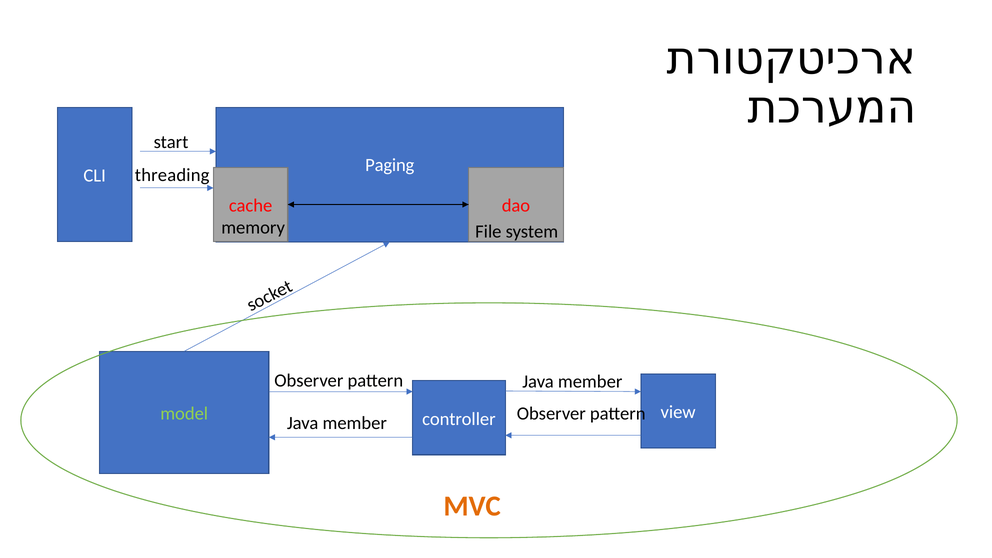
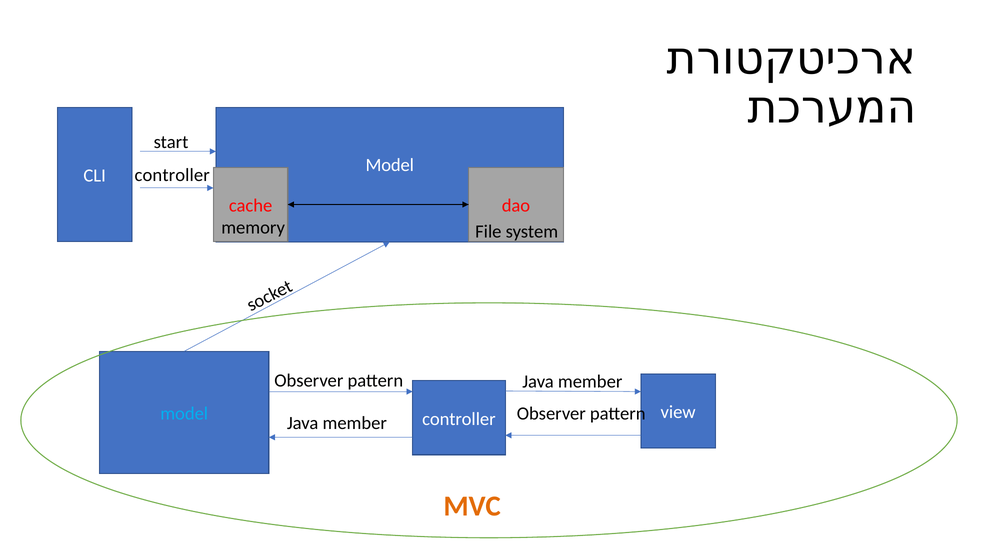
Paging: Paging -> Model (390, 165)
threading: threading -> controller (172, 175)
model colour: light green -> light blue (184, 414)
